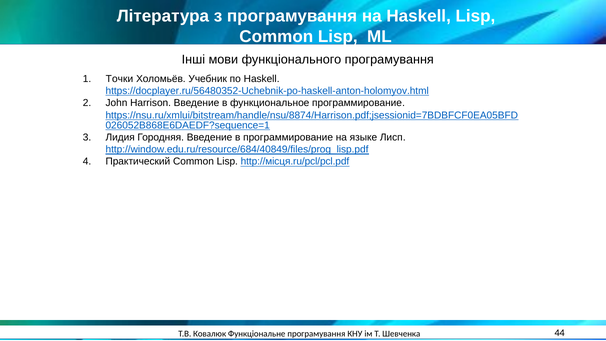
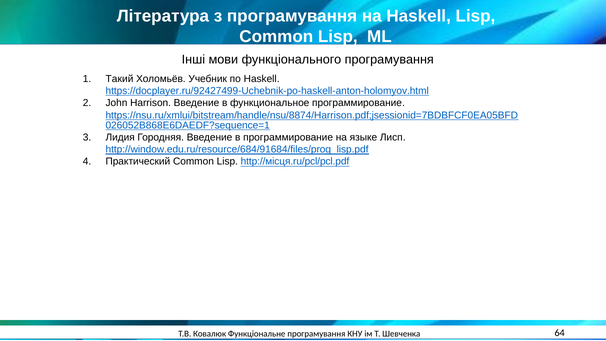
Точки: Точки -> Такий (119, 79)
https://docplayer.ru/56480352-Uchebnik-po-haskell-anton-holomyov.html: https://docplayer.ru/56480352-Uchebnik-po-haskell-anton-holomyov.html -> https://docplayer.ru/92427499-Uchebnik-po-haskell-anton-holomyov.html (267, 91)
http://window.edu.ru/resource/684/40849/files/prog_lisp.pdf: http://window.edu.ru/resource/684/40849/files/prog_lisp.pdf -> http://window.edu.ru/resource/684/91684/files/prog_lisp.pdf (237, 149)
44: 44 -> 64 (560, 333)
